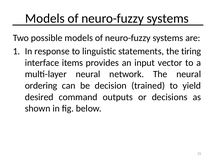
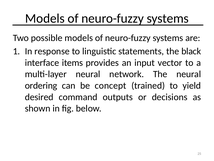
tiring: tiring -> black (191, 51)
decision: decision -> concept (111, 85)
